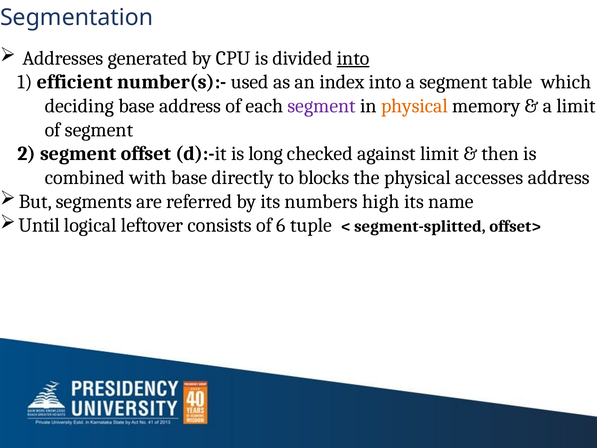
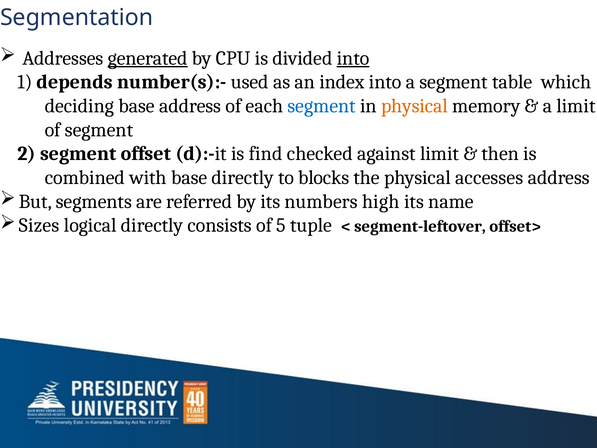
generated underline: none -> present (148, 58)
efficient: efficient -> depends (75, 82)
segment colour: purple -> blue (322, 106)
long: long -> find (266, 154)
Until: Until -> Sizes (39, 225)
logical leftover: leftover -> directly (152, 225)
6: 6 -> 5 (281, 225)
segment-splitted: segment-splitted -> segment-leftover (420, 226)
